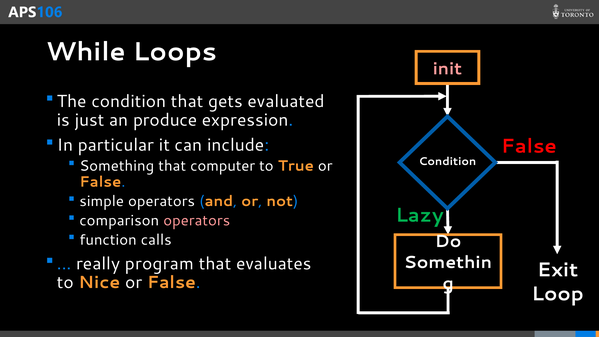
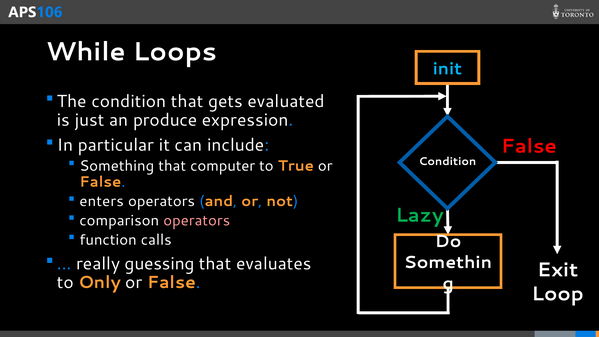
init colour: pink -> light blue (447, 69)
simple: simple -> enters (102, 201)
program: program -> guessing (160, 264)
Nice: Nice -> Only (100, 282)
